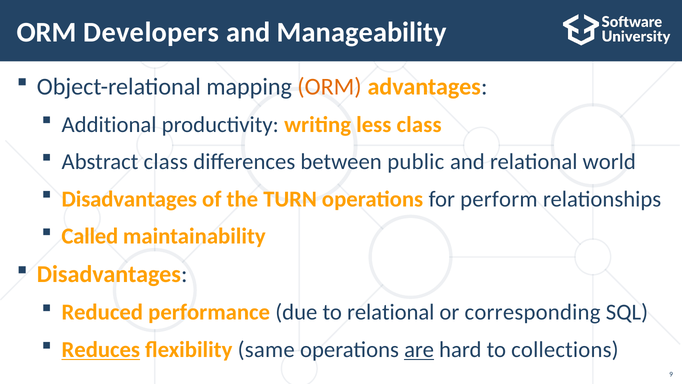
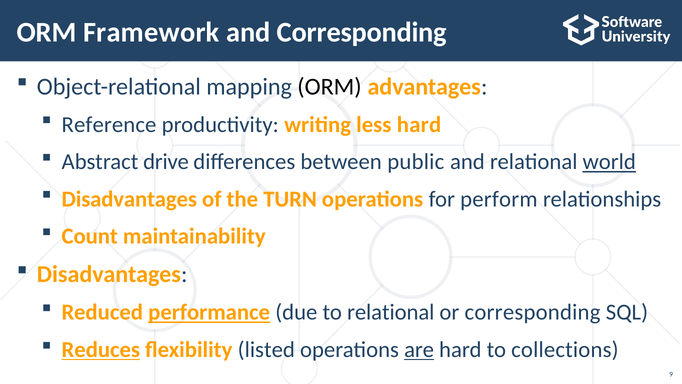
Developers: Developers -> Framework (151, 32)
and Manageability: Manageability -> Corresponding (362, 32)
ORM colour: orange -> black (330, 87)
Additional: Additional -> Reference (109, 124)
less class: class -> hard (419, 124)
Abstract class: class -> drive (166, 162)
world underline: none -> present (609, 162)
Called: Called -> Count (90, 236)
performance underline: none -> present (209, 312)
same: same -> listed (266, 349)
